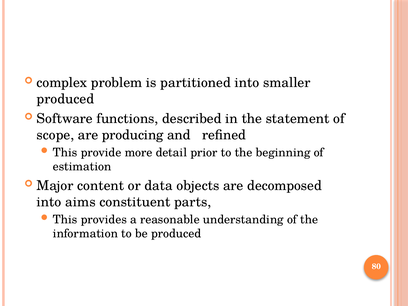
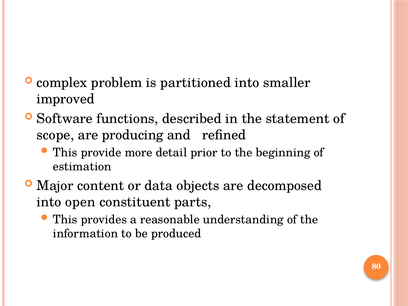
produced: produced -> improved (66, 99)
aims: aims -> open (80, 202)
